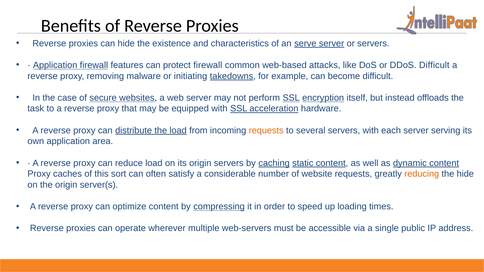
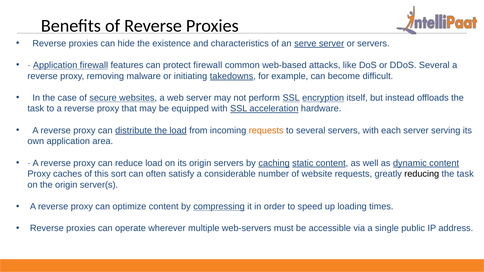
DDoS Difficult: Difficult -> Several (434, 65)
reducing colour: orange -> black (422, 174)
hide: hide -> task (465, 174)
